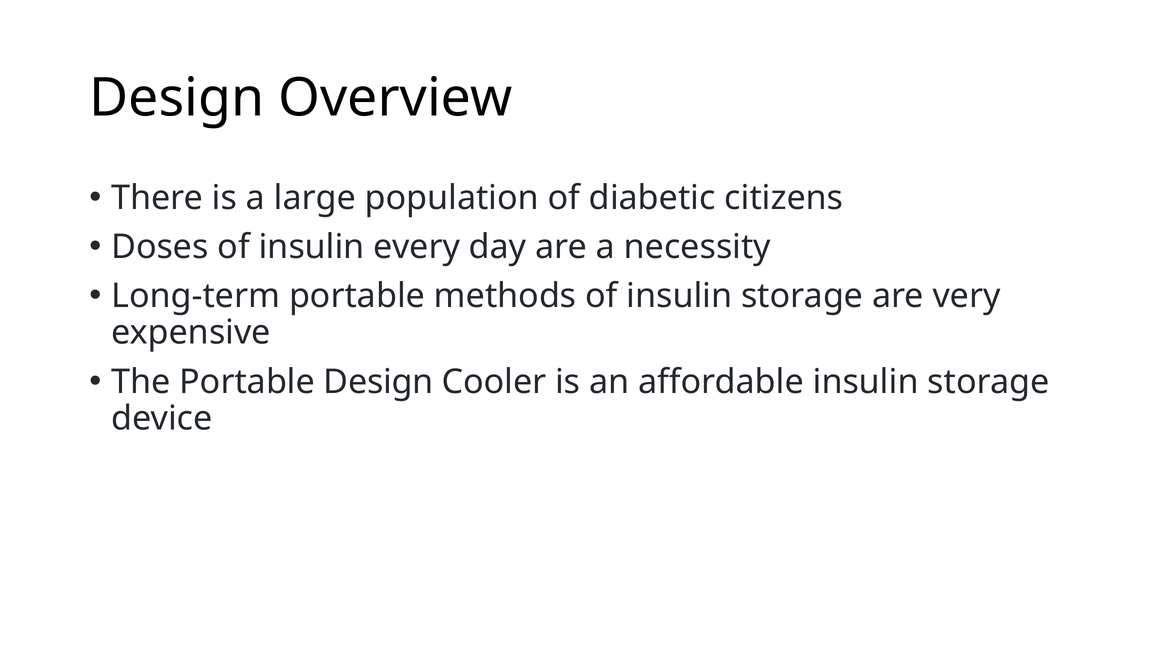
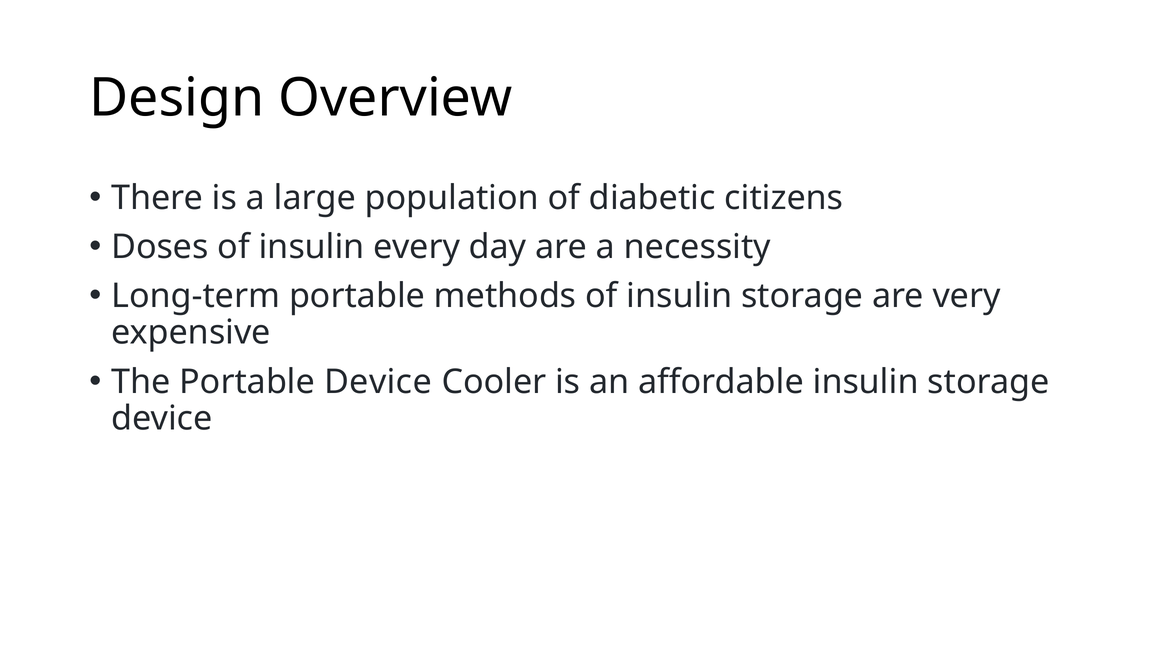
Portable Design: Design -> Device (378, 382)
